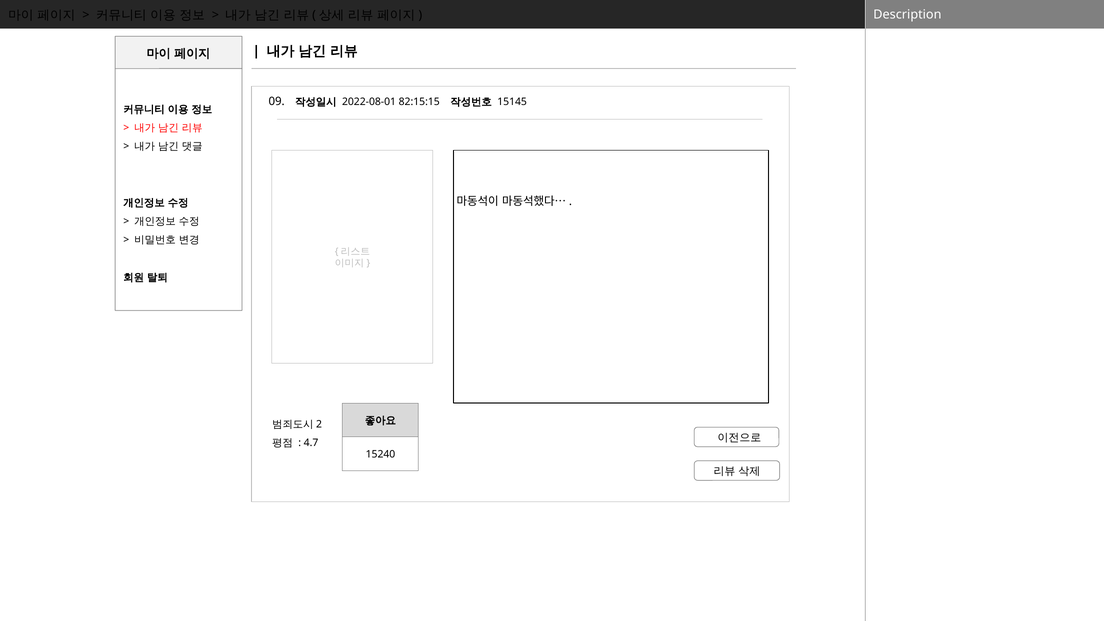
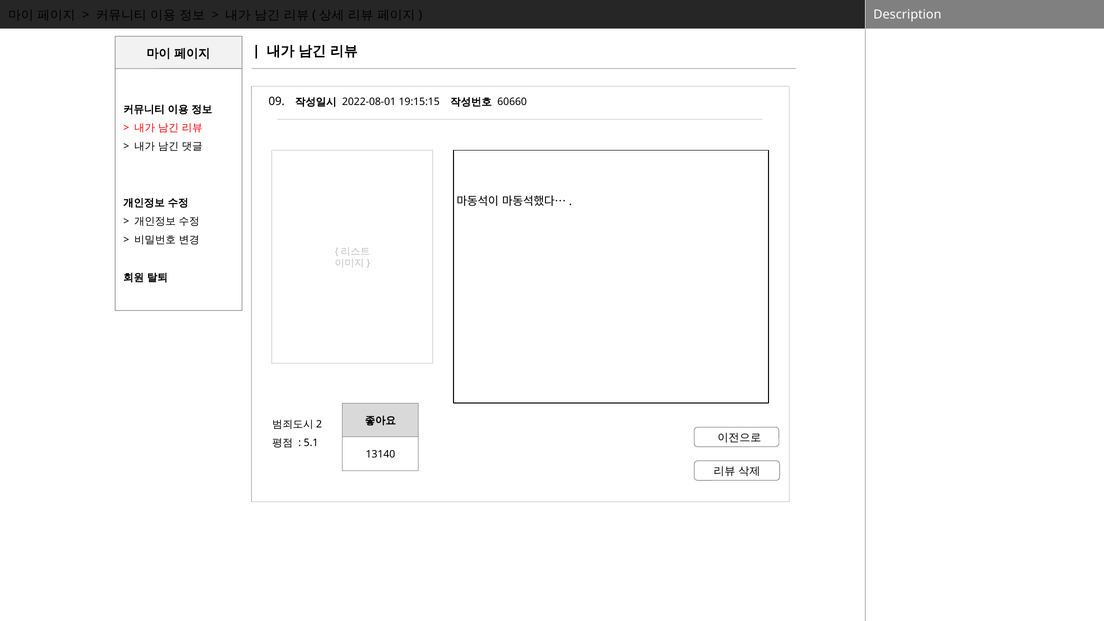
82:15:15: 82:15:15 -> 19:15:15 (419, 102)
15145: 15145 -> 60660 (512, 102)
4.7: 4.7 -> 5.1 (311, 443)
15240: 15240 -> 13140 (380, 454)
